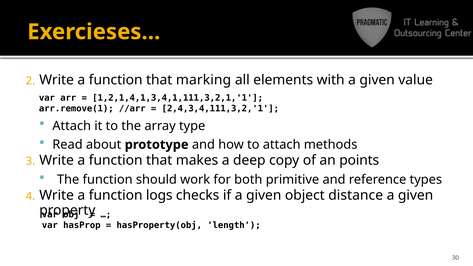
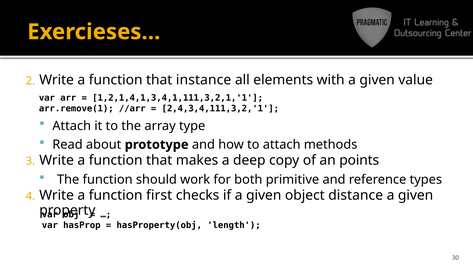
marking: marking -> instance (204, 80)
logs: logs -> first (159, 195)
